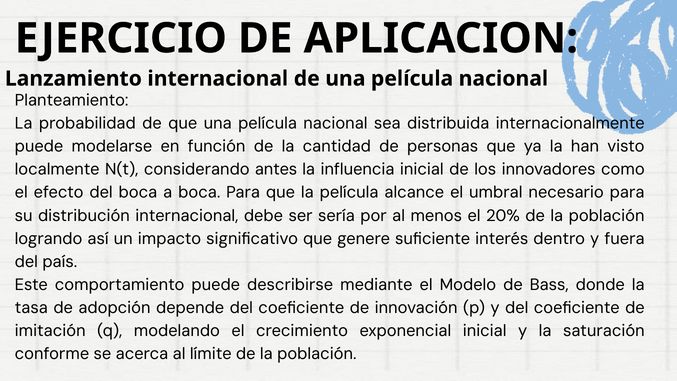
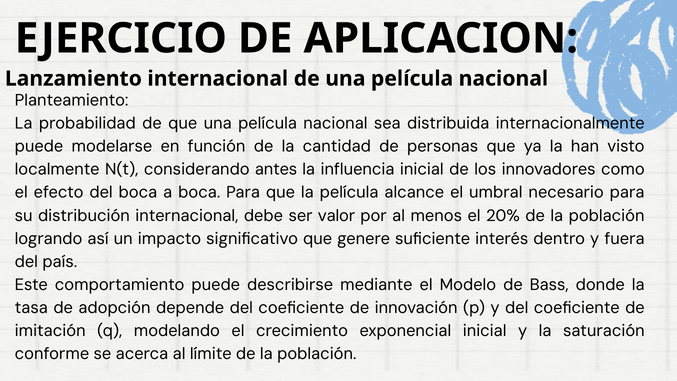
sería: sería -> valor (337, 215)
